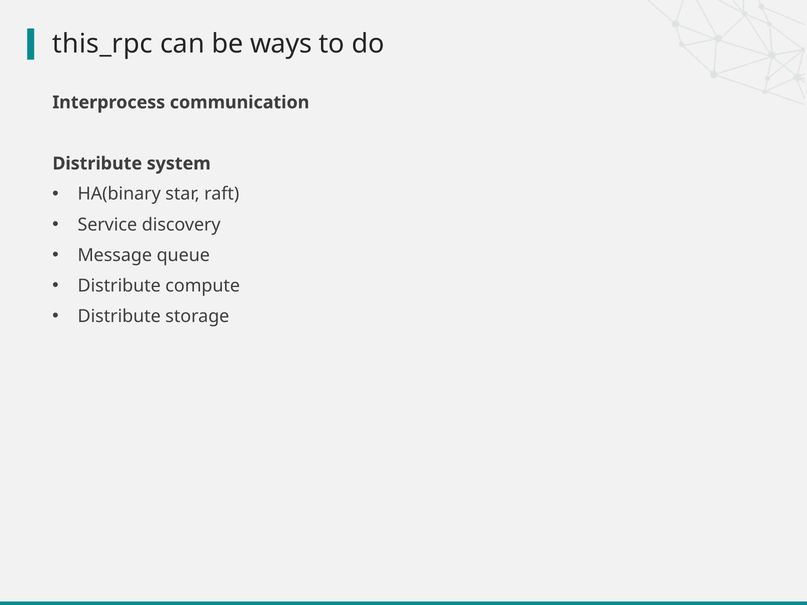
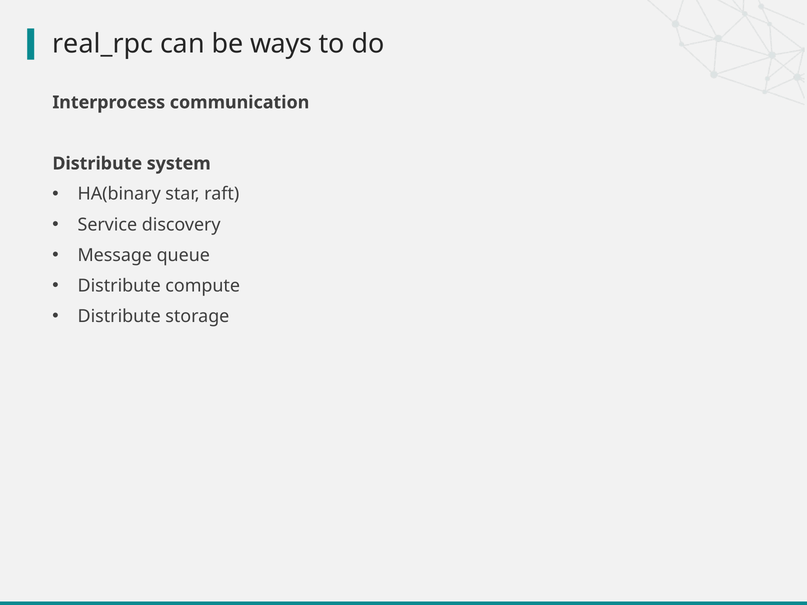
this_rpc: this_rpc -> real_rpc (103, 44)
